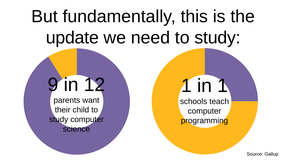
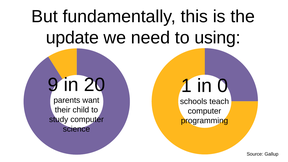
need to study: study -> using (218, 38)
12: 12 -> 20 (95, 85)
in 1: 1 -> 0 (223, 86)
